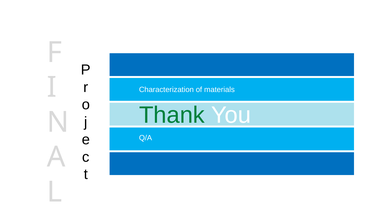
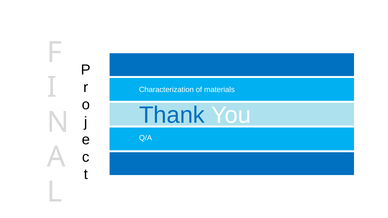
Thank colour: green -> blue (172, 115)
